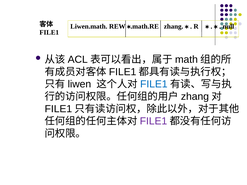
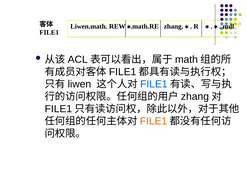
FILE1 colour: purple -> orange (153, 121)
